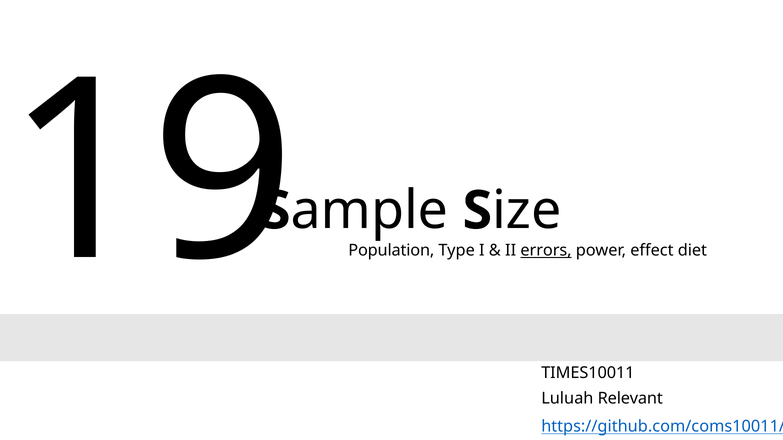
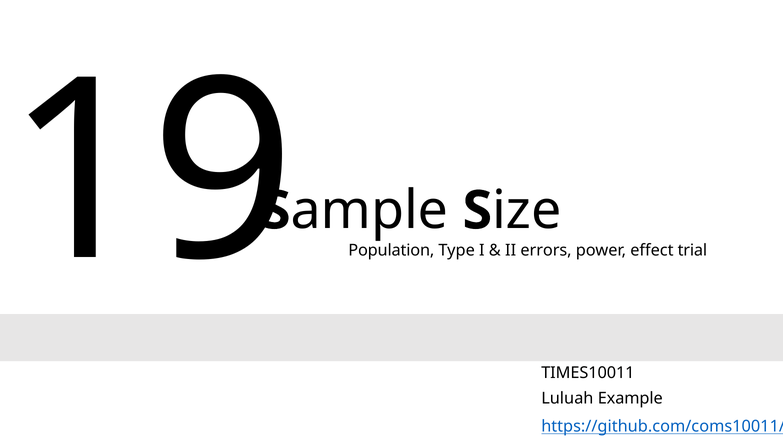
errors underline: present -> none (546, 251)
diet: diet -> trial (692, 251)
Relevant: Relevant -> Example (630, 399)
